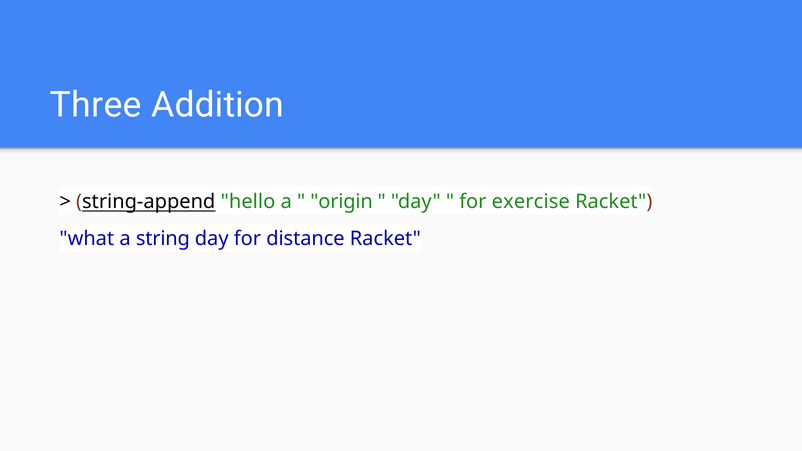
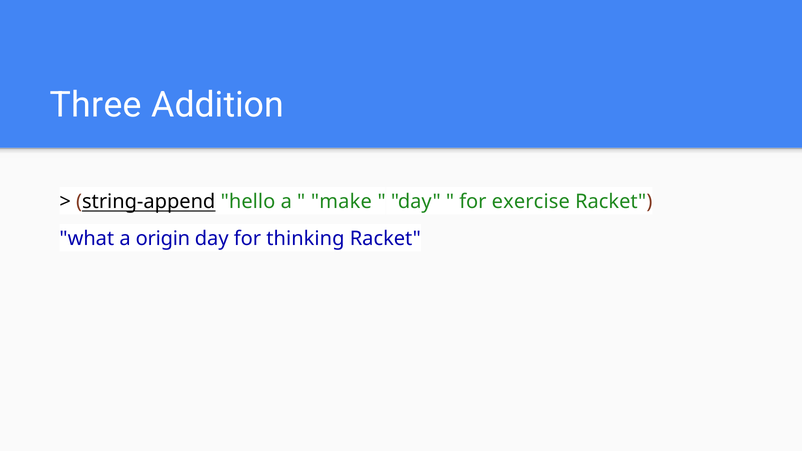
origin: origin -> make (341, 202)
string: string -> origin (163, 239)
distance: distance -> thinking (305, 239)
